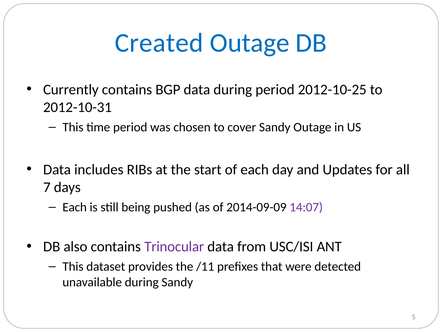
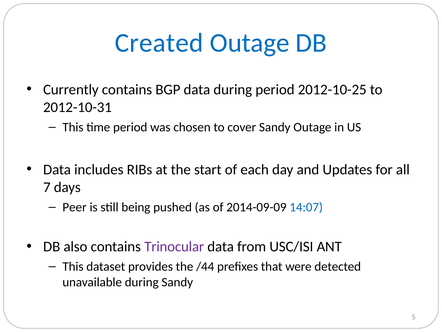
Each: Each -> Peer (75, 207)
14:07 colour: purple -> blue (306, 207)
/11: /11 -> /44 (205, 266)
